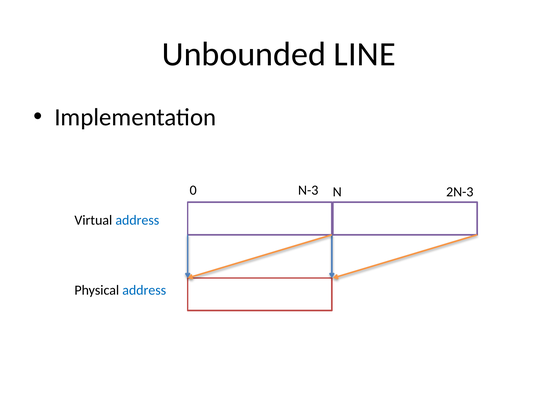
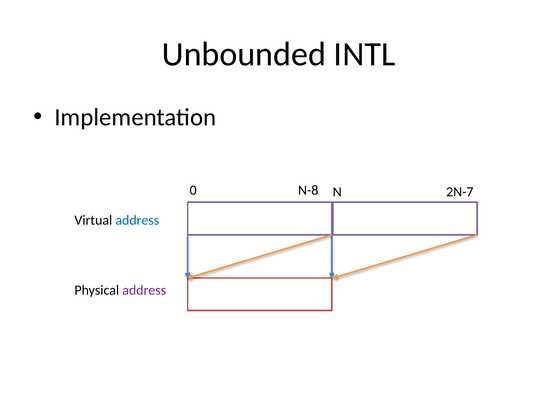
LINE: LINE -> INTL (365, 54)
N-3: N-3 -> N-8 (308, 190)
2N-3: 2N-3 -> 2N-7 (460, 192)
address colour: blue -> purple (144, 290)
